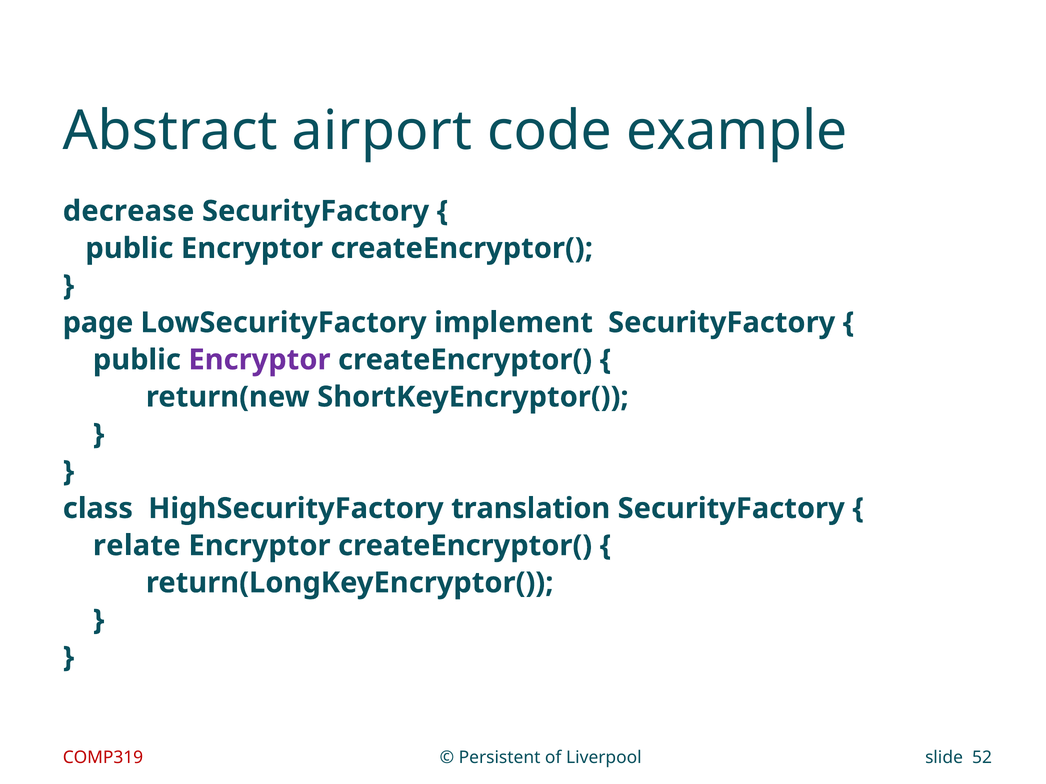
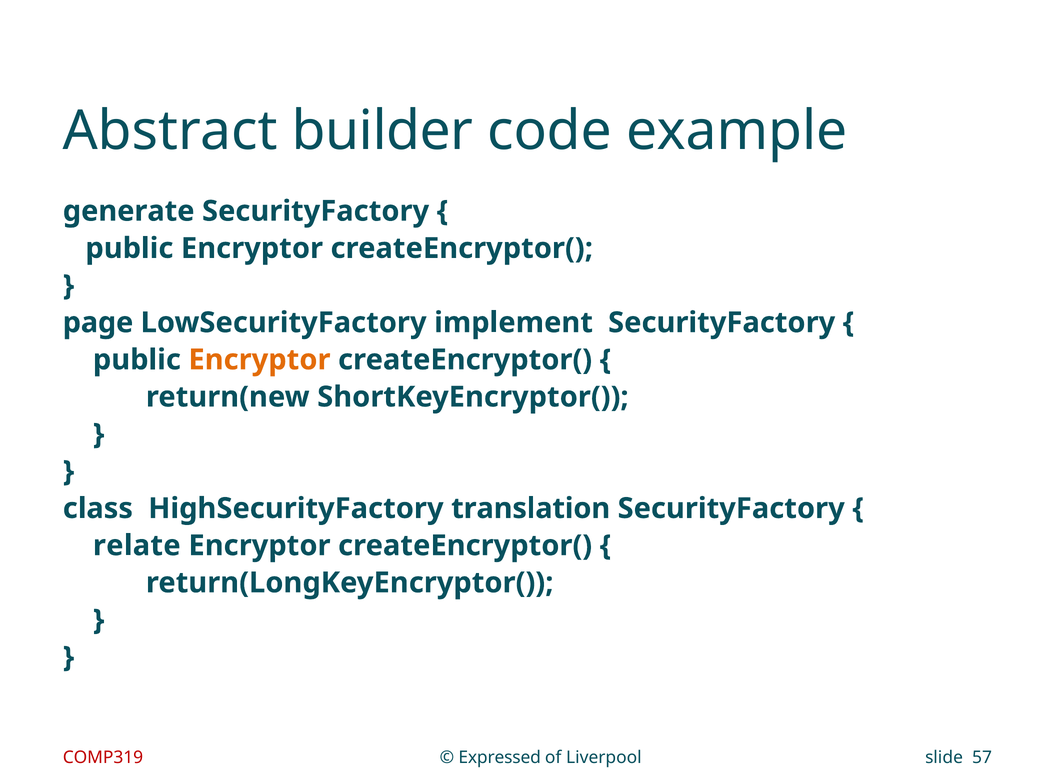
airport: airport -> builder (383, 131)
decrease: decrease -> generate (129, 211)
Encryptor colour: purple -> orange (259, 360)
Persistent: Persistent -> Expressed (500, 758)
52: 52 -> 57 (982, 758)
